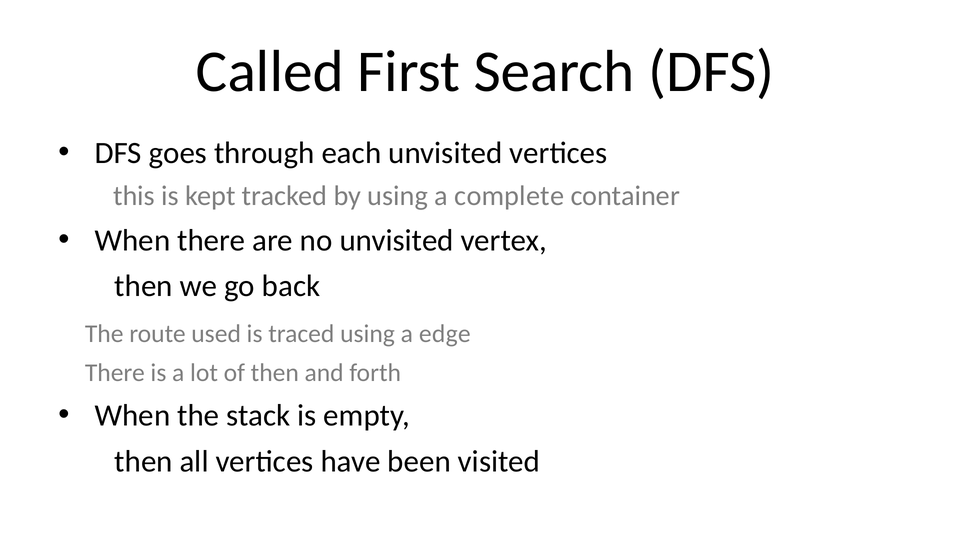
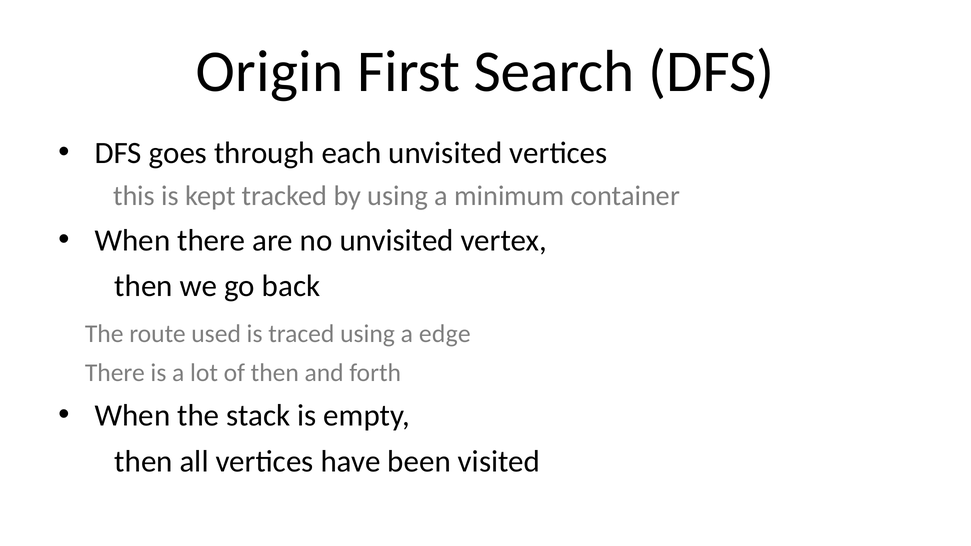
Called: Called -> Origin (270, 72)
complete: complete -> minimum (509, 196)
